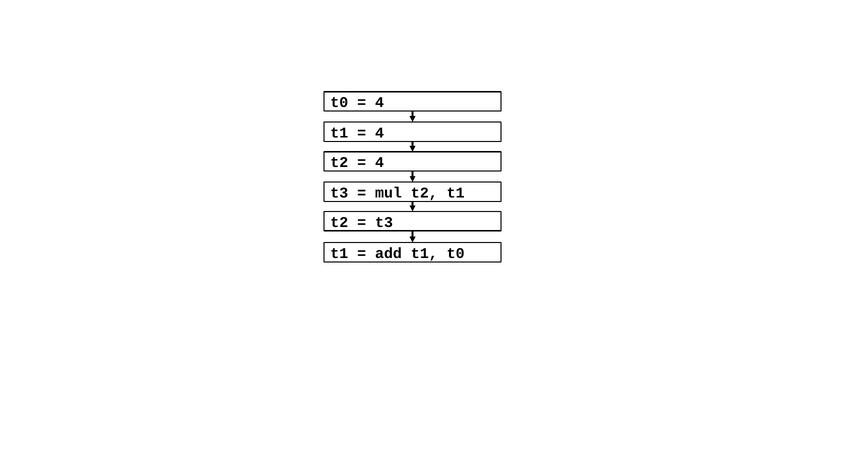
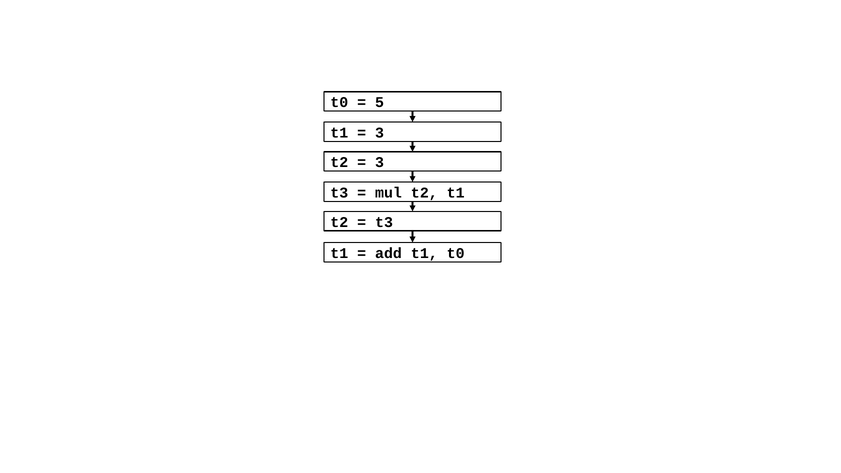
4: 4 -> 5 (380, 102)
4: 4 -> 3 (380, 133)
4: 4 -> 3 (380, 163)
